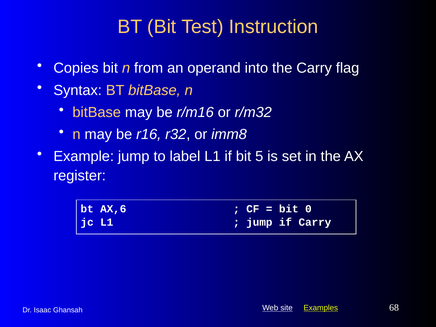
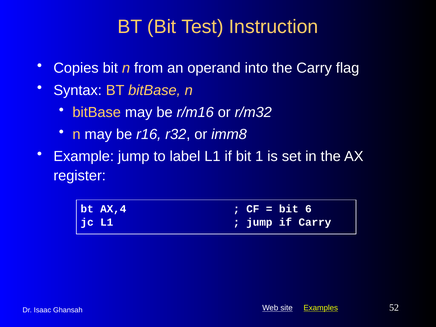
5: 5 -> 1 (259, 156)
AX,6: AX,6 -> AX,4 (113, 209)
0: 0 -> 6 (308, 209)
68: 68 -> 52 (394, 308)
